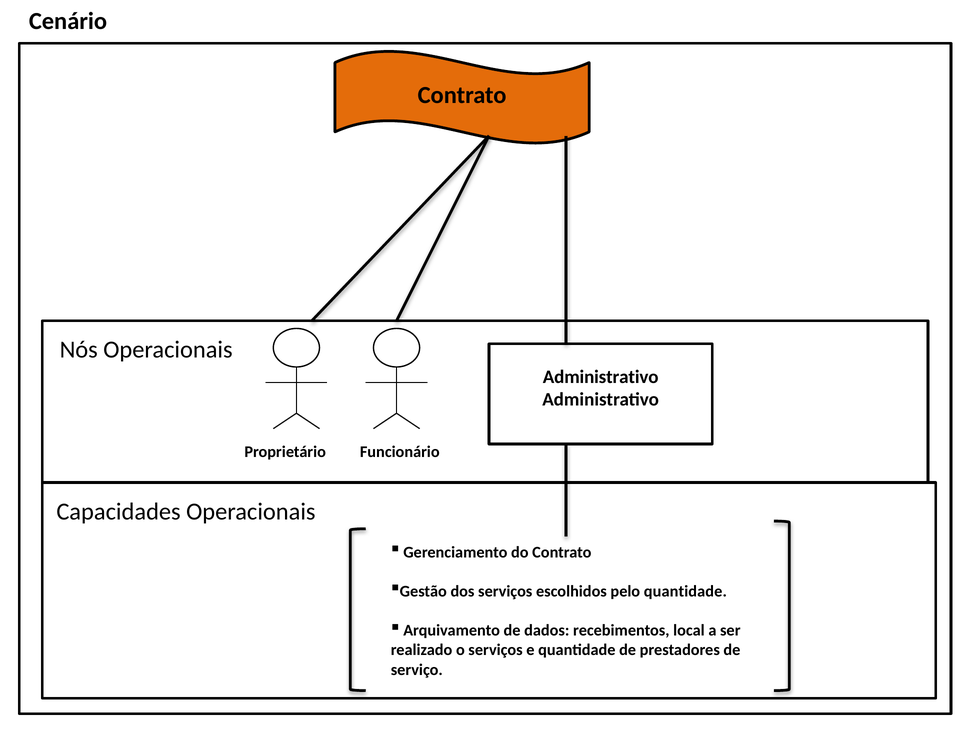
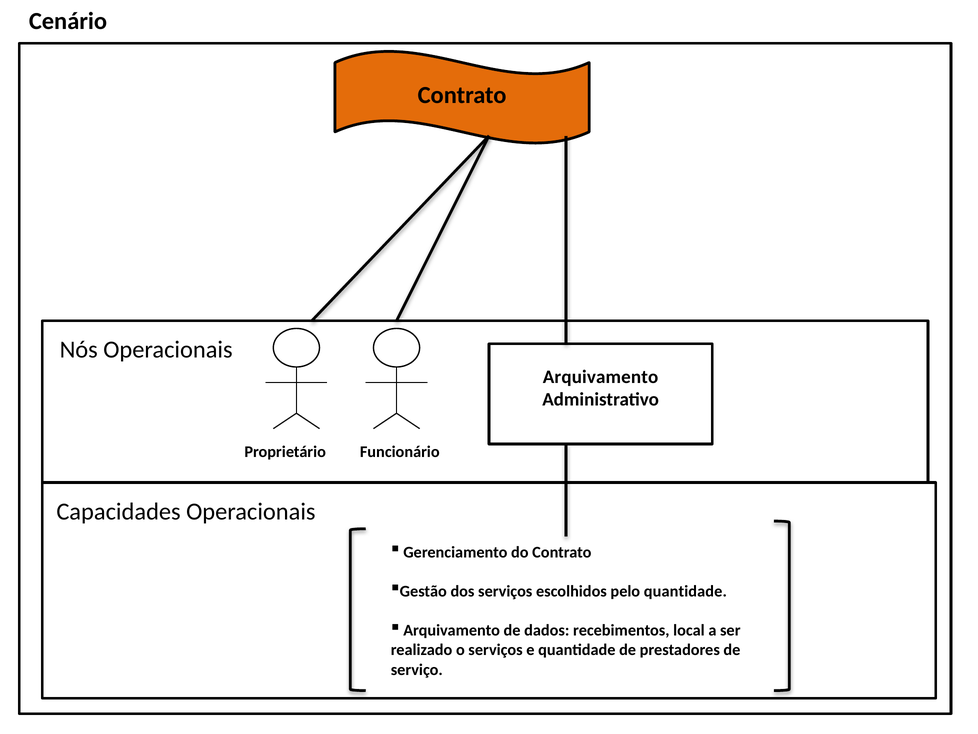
Administrativo: Administrativo -> Arquivamento (601, 377)
